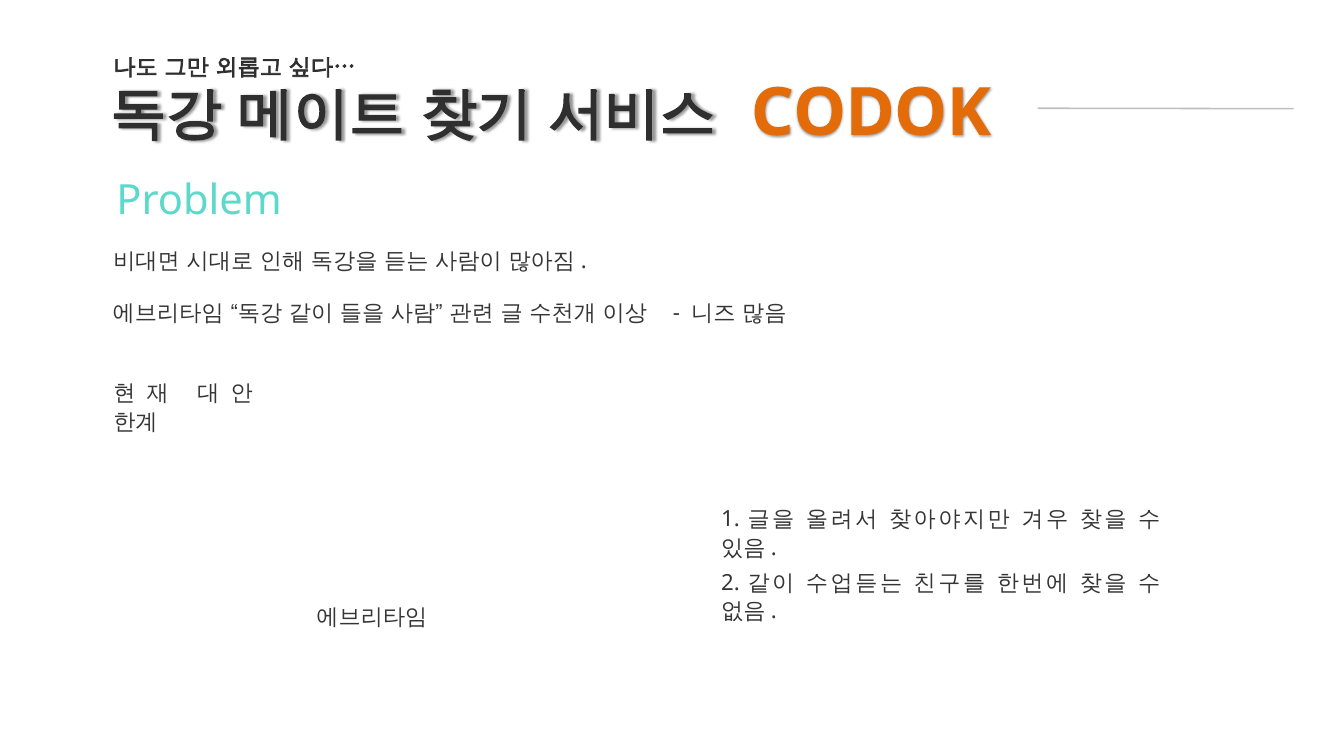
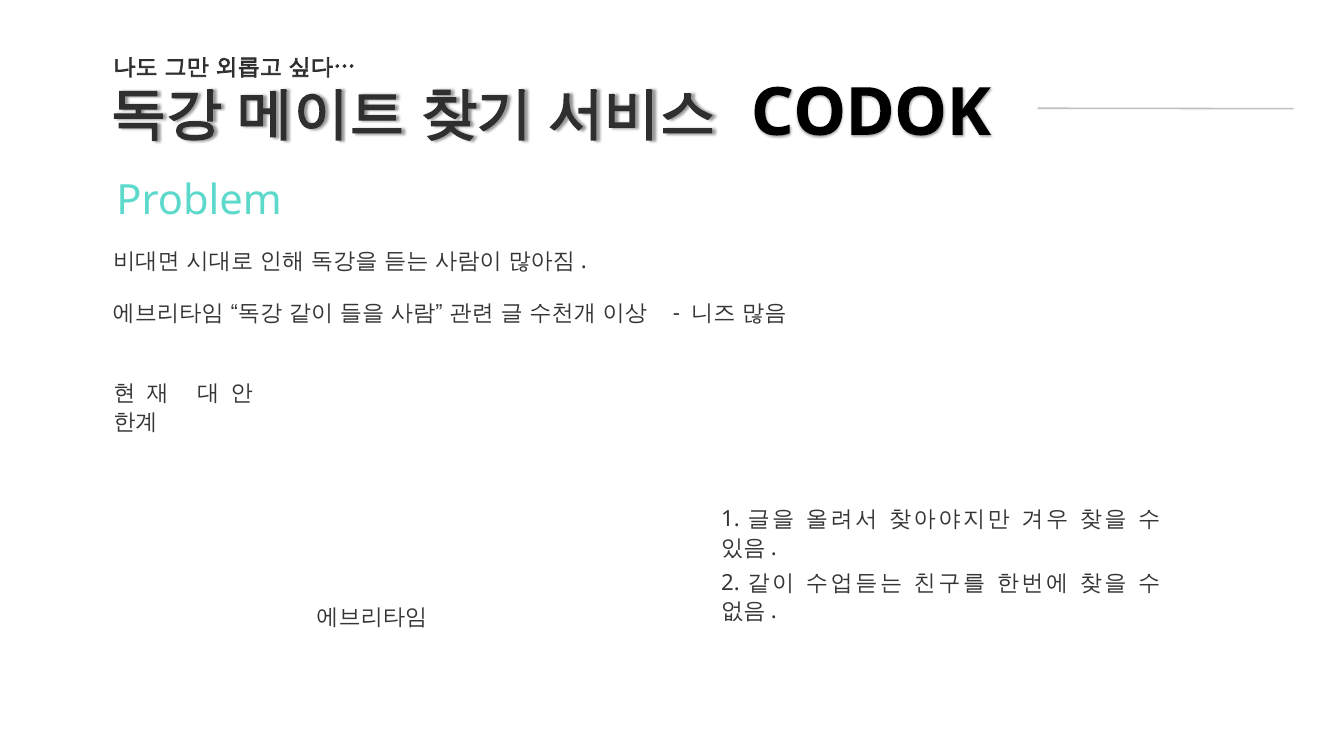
CODOK colour: orange -> black (871, 113)
